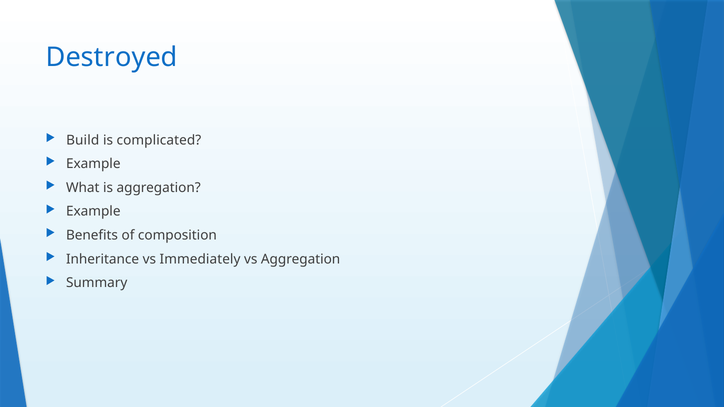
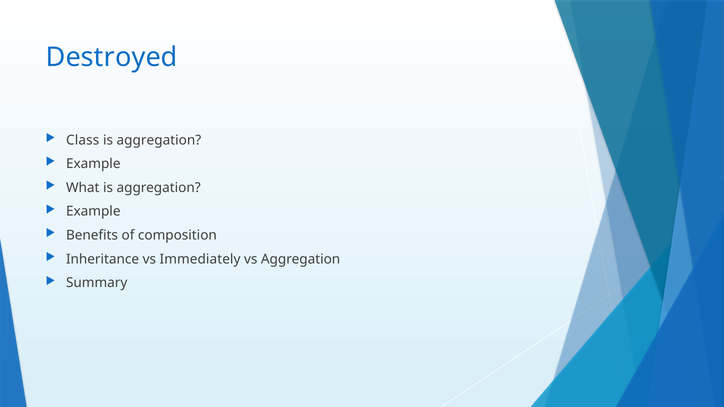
Build: Build -> Class (83, 140)
complicated: complicated -> aggregation (159, 140)
